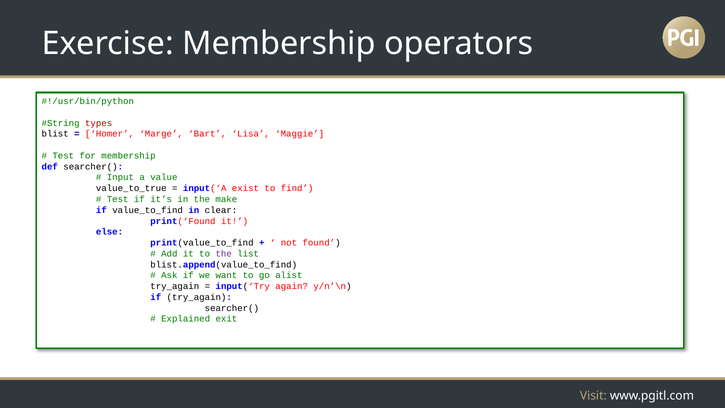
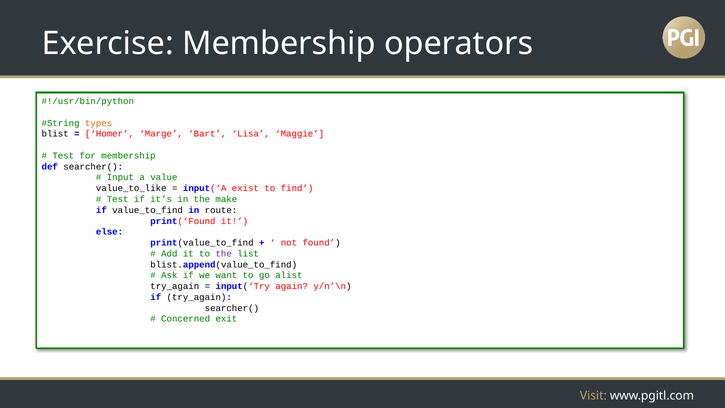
types colour: red -> orange (99, 123)
value_to_true: value_to_true -> value_to_like (131, 188)
clear: clear -> route (221, 210)
Explained: Explained -> Concerned (186, 319)
